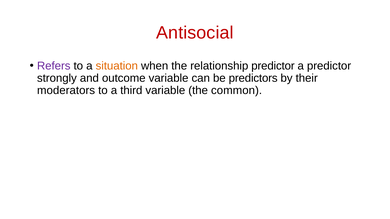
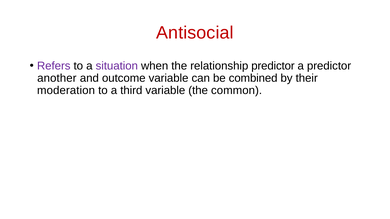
situation colour: orange -> purple (117, 66)
strongly: strongly -> another (57, 78)
predictors: predictors -> combined (253, 78)
moderators: moderators -> moderation (66, 91)
